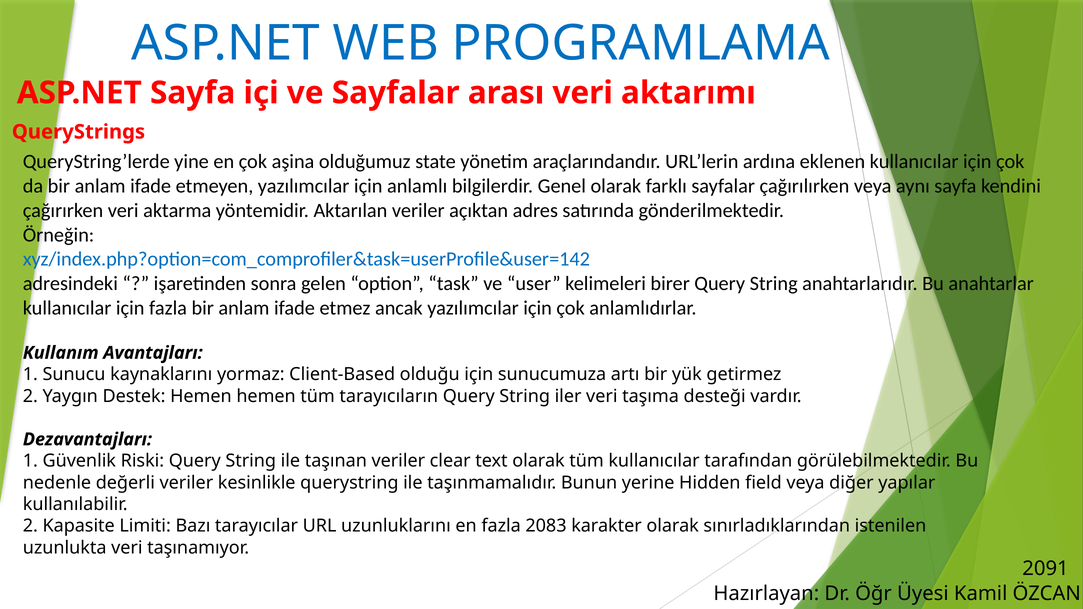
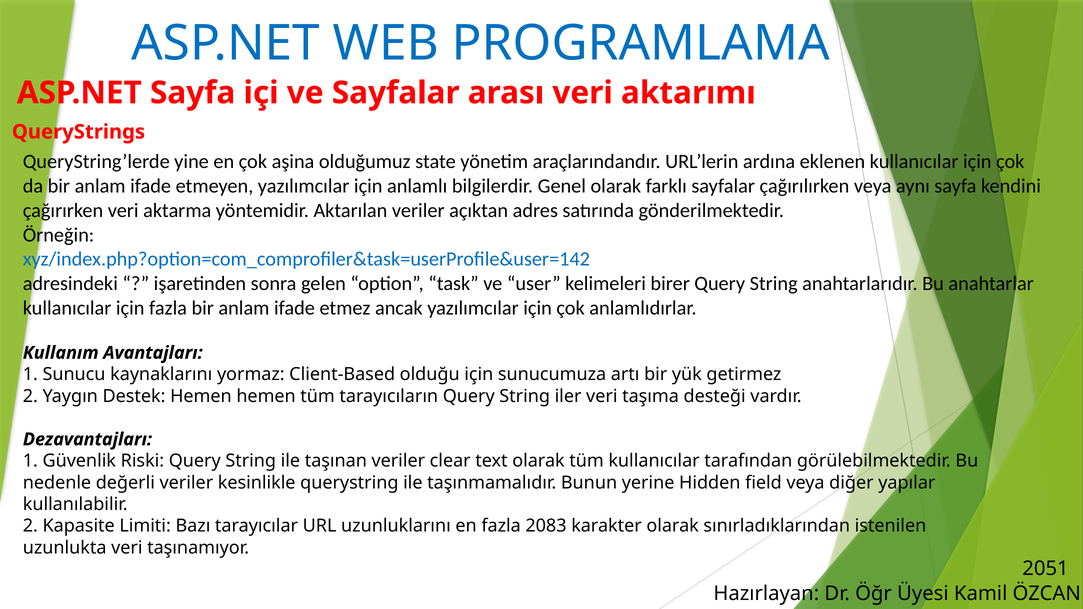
2091: 2091 -> 2051 (1046, 569)
